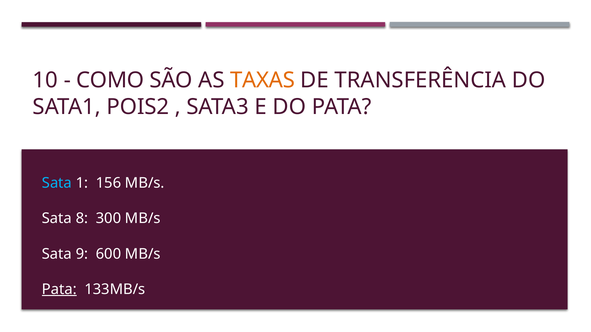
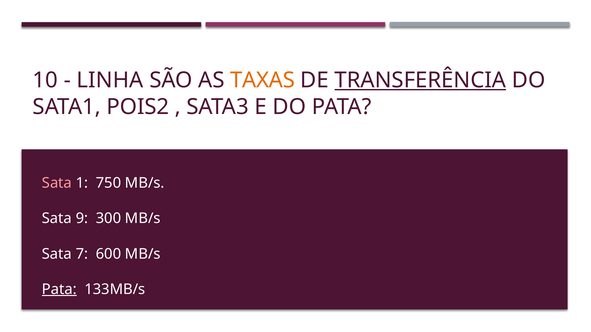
COMO: COMO -> LINHA (110, 80)
TRANSFERÊNCIA underline: none -> present (420, 80)
Sata colour: light blue -> pink (57, 183)
156: 156 -> 750 (109, 183)
8: 8 -> 9 (82, 219)
9: 9 -> 7 (82, 254)
